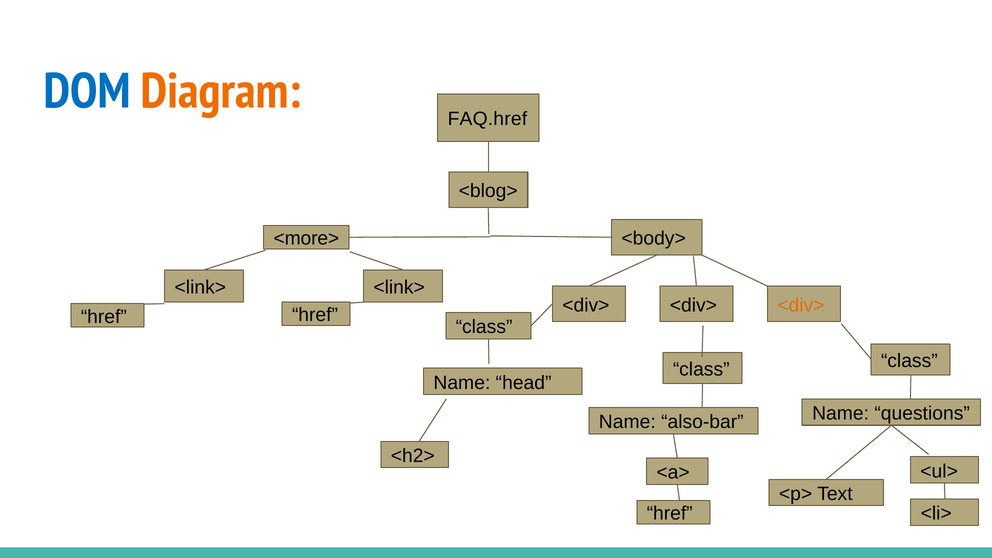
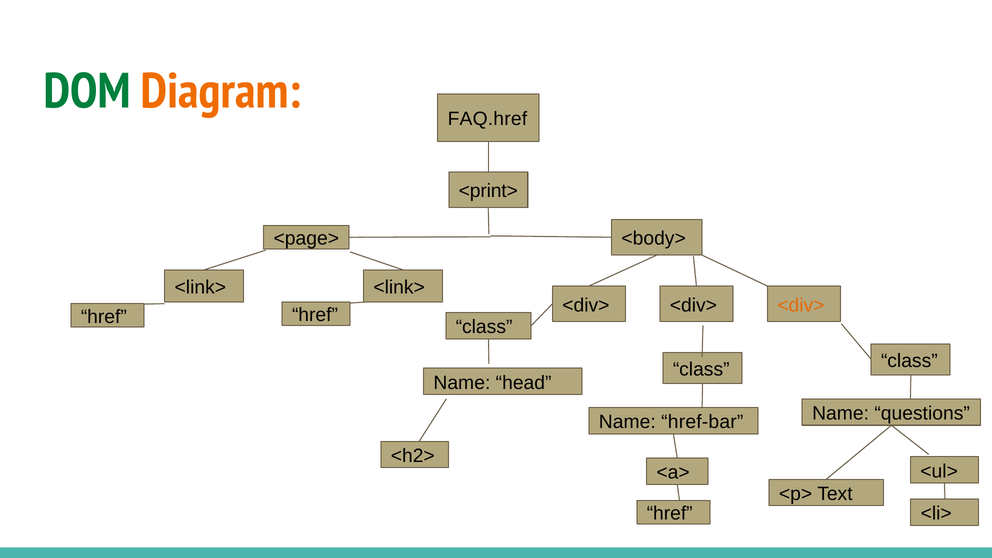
DOM colour: blue -> green (87, 91)
<blog>: <blog> -> <print> (488, 191)
<more>: <more> -> <page> (306, 239)
also-bar: also-bar -> href-bar (702, 422)
